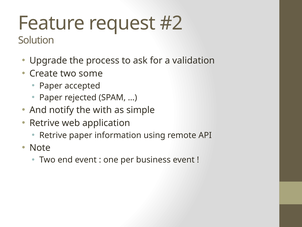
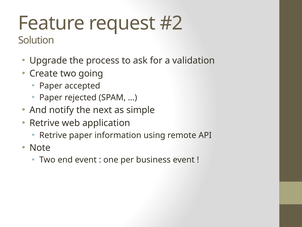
some: some -> going (91, 73)
with: with -> next (102, 110)
